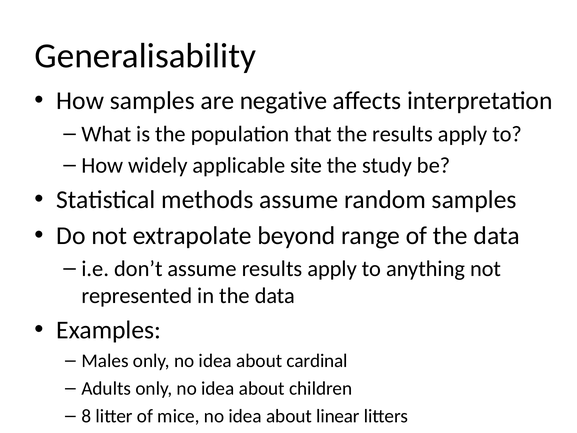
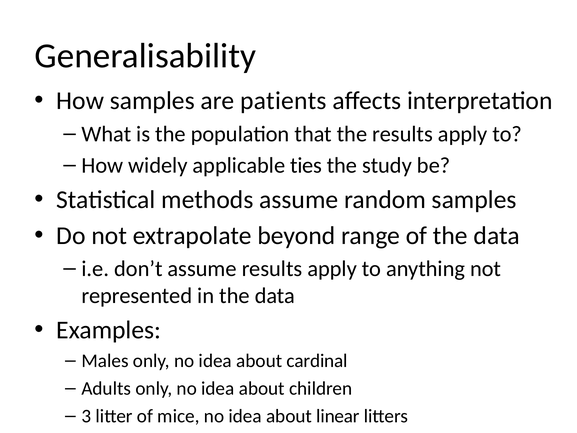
negative: negative -> patients (283, 101)
site: site -> ties (306, 165)
8: 8 -> 3 (86, 416)
